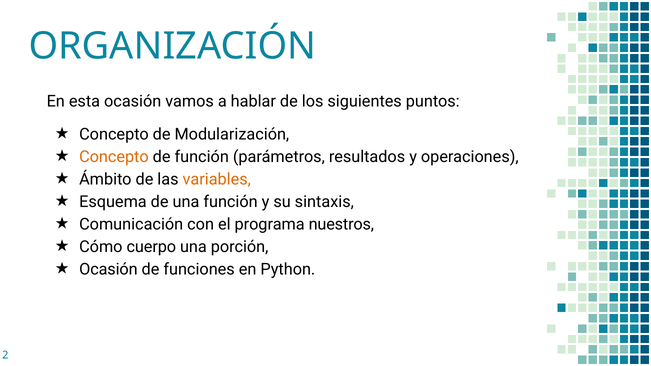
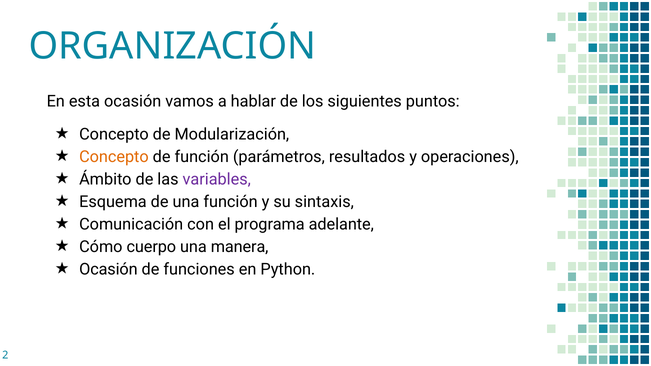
variables colour: orange -> purple (217, 179)
nuestros: nuestros -> adelante (341, 224)
porción: porción -> manera (240, 247)
